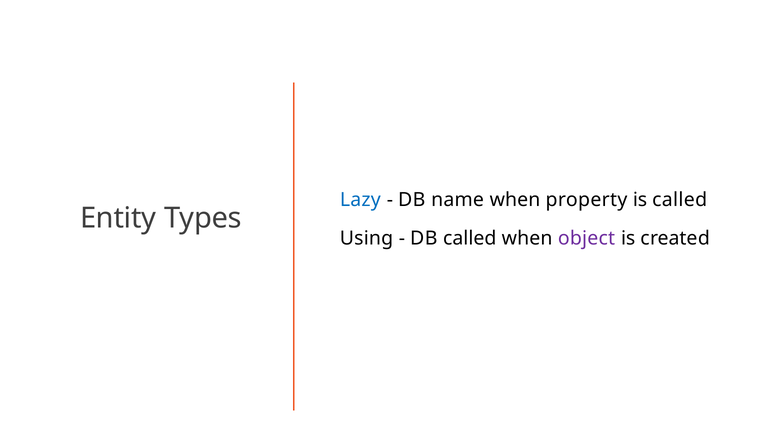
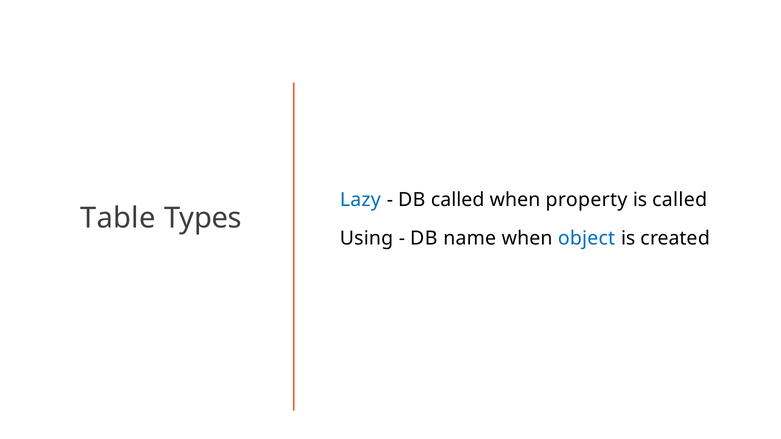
DB name: name -> called (458, 200)
Entity: Entity -> Table (118, 218)
DB called: called -> name (470, 238)
object colour: purple -> blue (587, 238)
